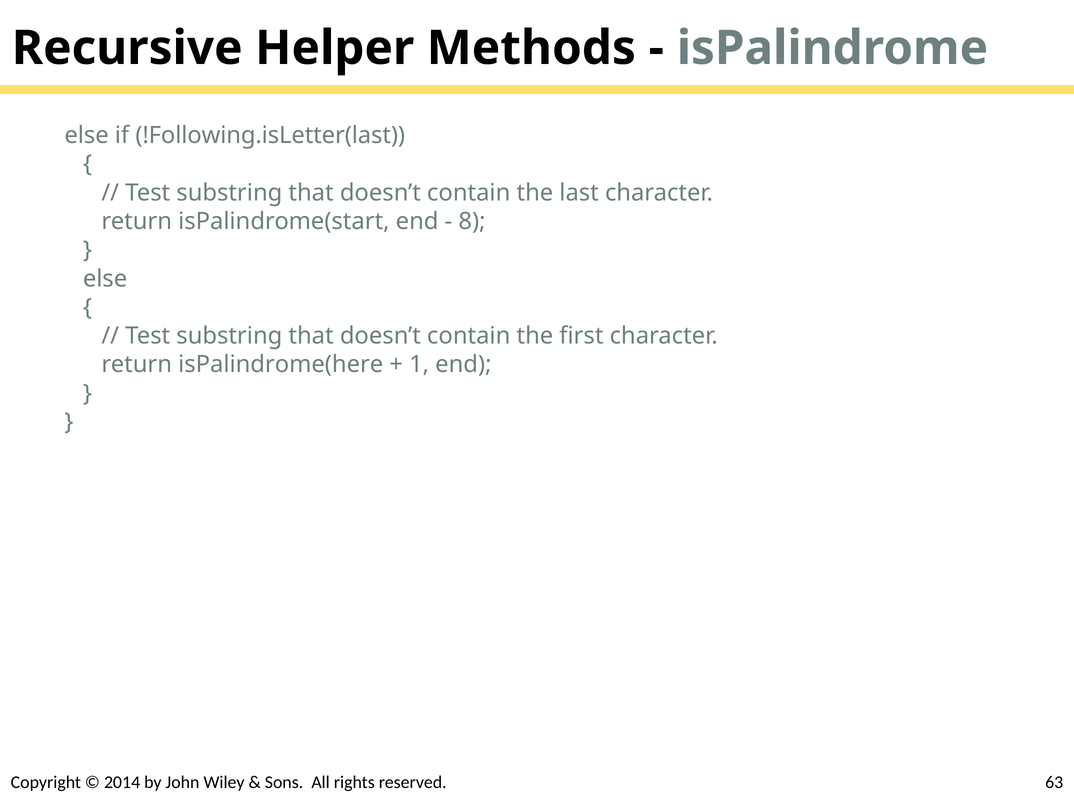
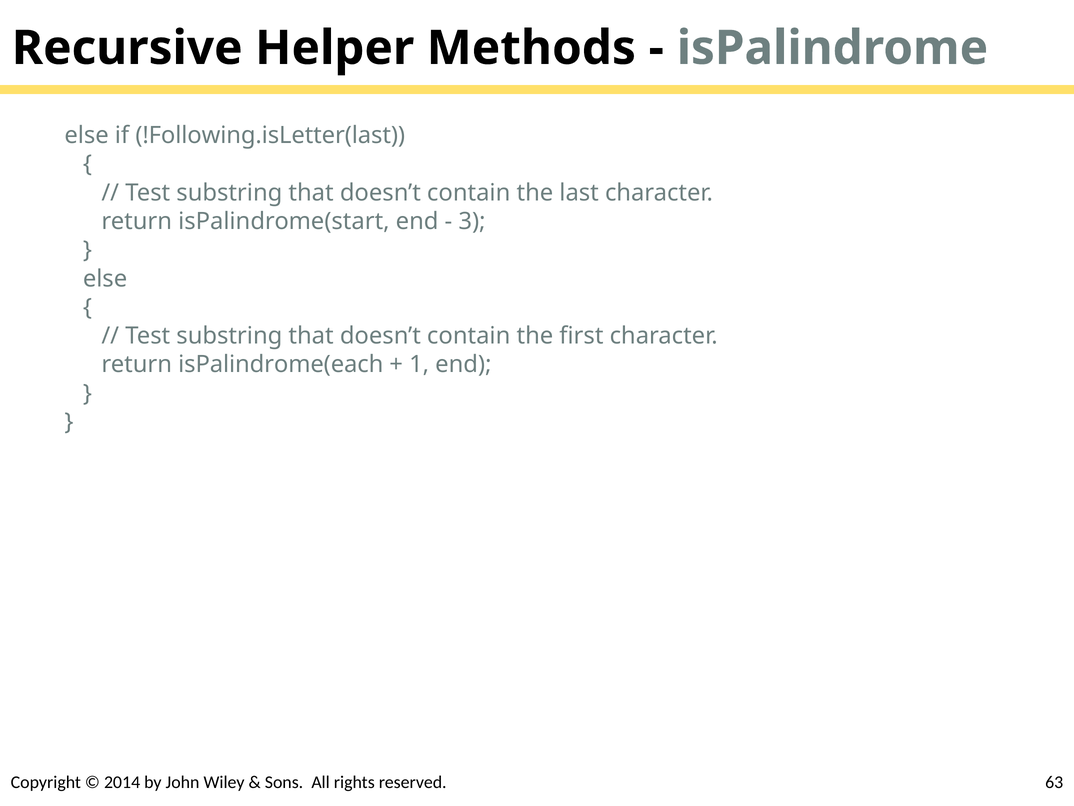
8: 8 -> 3 (472, 221)
isPalindrome(here: isPalindrome(here -> isPalindrome(each (281, 364)
